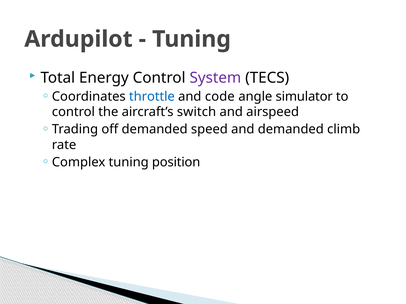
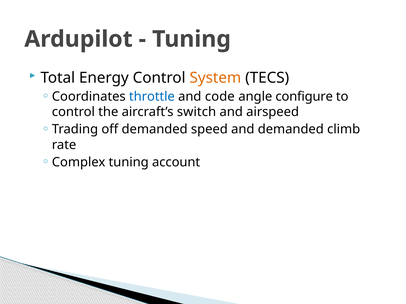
System colour: purple -> orange (215, 78)
simulator: simulator -> configure (304, 97)
position: position -> account (176, 162)
